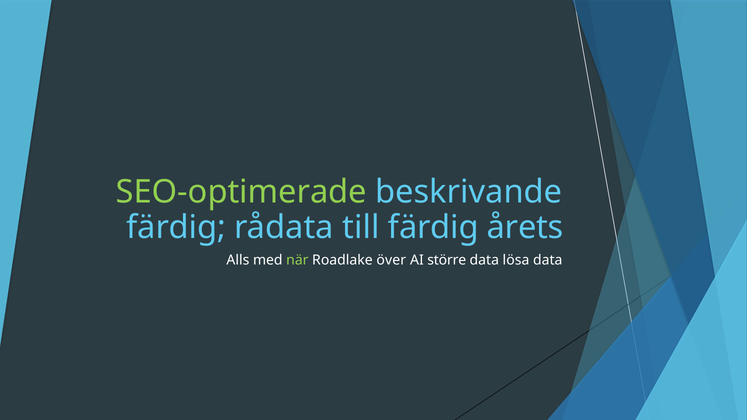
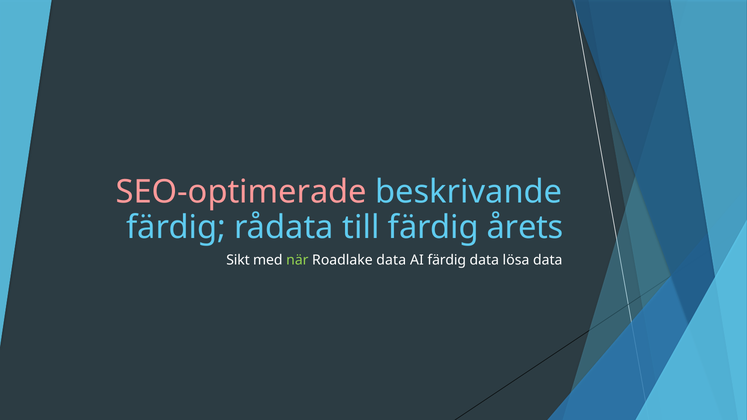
SEO-optimerade colour: light green -> pink (241, 192)
Alls: Alls -> Sikt (238, 260)
Roadlake över: över -> data (391, 260)
AI större: större -> färdig (447, 260)
